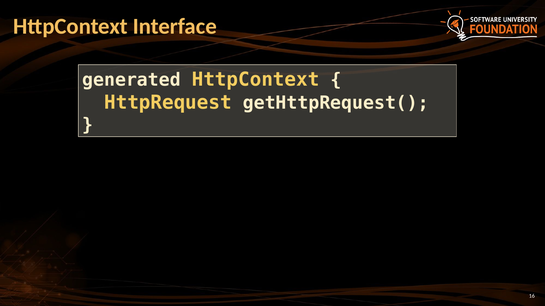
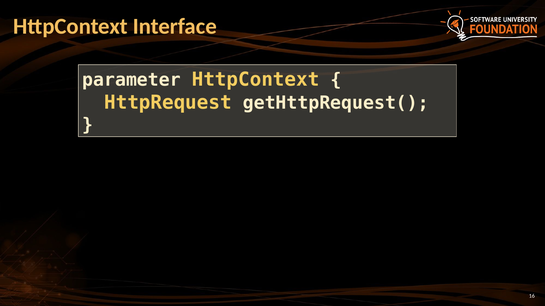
generated: generated -> parameter (132, 80)
